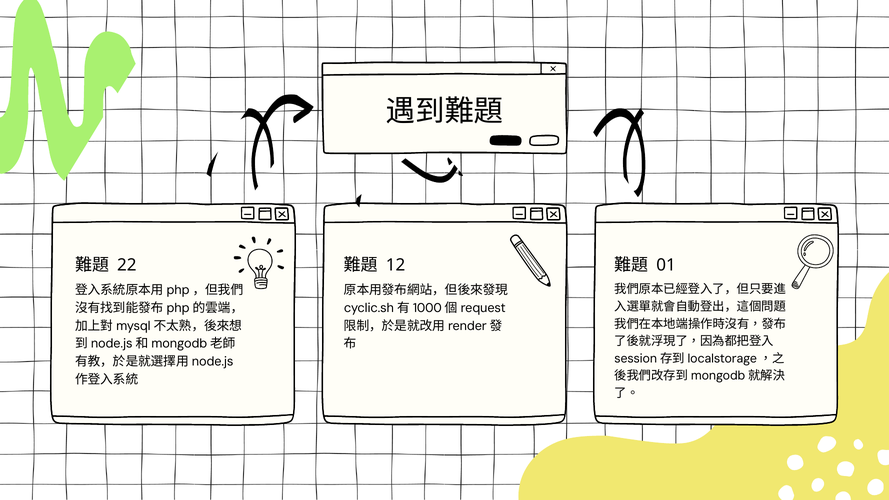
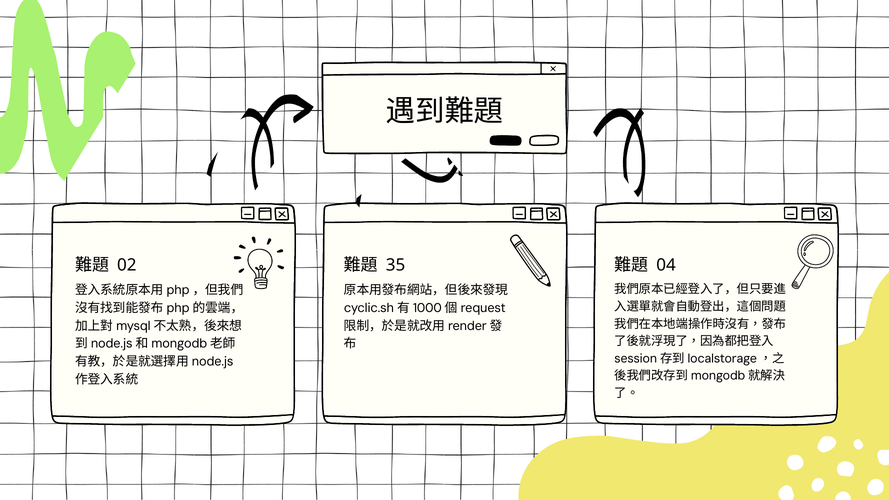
22: 22 -> 02 (127, 265)
12: 12 -> 35 (396, 265)
01: 01 -> 04 (666, 265)
